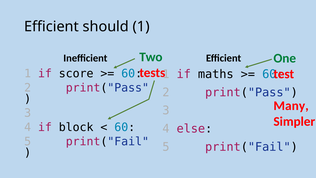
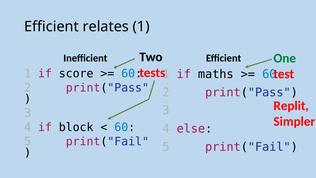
should: should -> relates (106, 27)
Two colour: green -> black (151, 57)
Many: Many -> Replit (291, 106)
